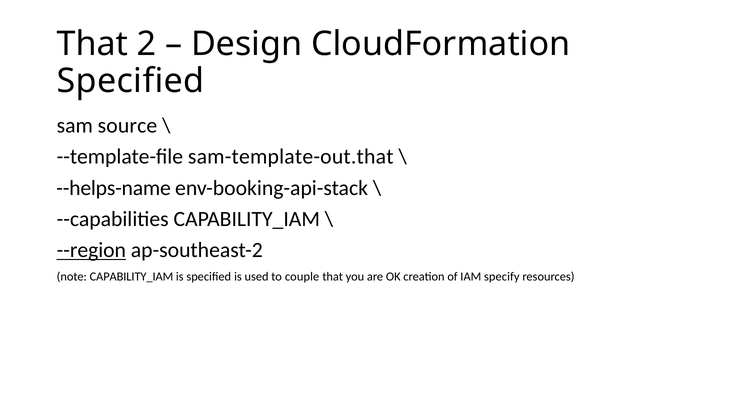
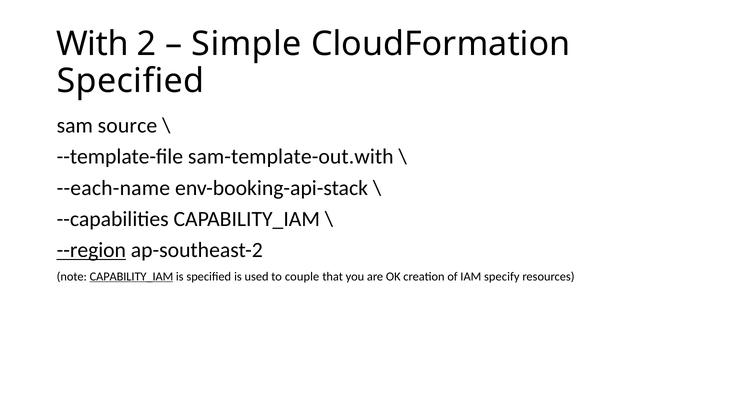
That: That -> With (92, 44)
Design: Design -> Simple (246, 44)
sam-template-out.that: sam-template-out.that -> sam-template-out.with (291, 157)
--helps-name: --helps-name -> --each-name (113, 188)
CAPABILITY_IAM underline: none -> present (131, 277)
